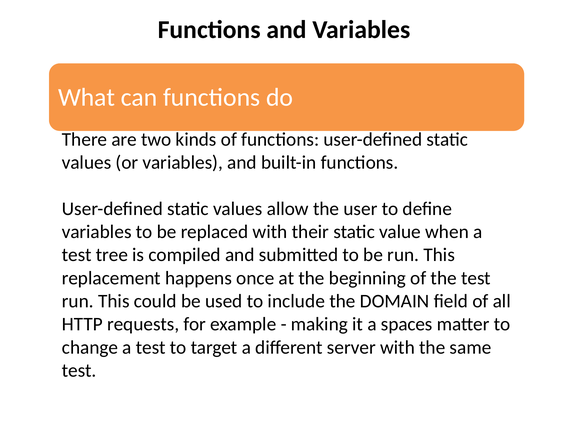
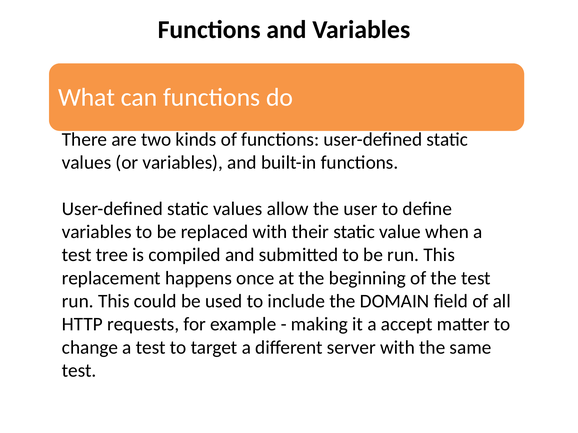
spaces: spaces -> accept (407, 325)
